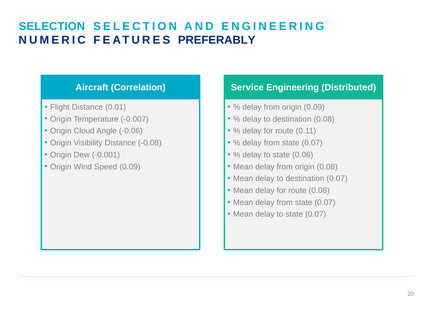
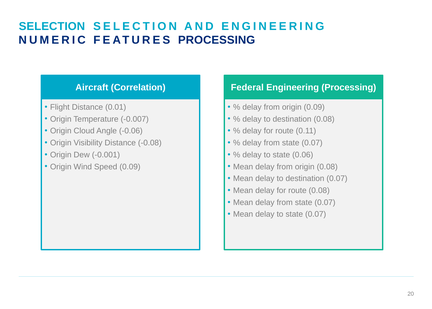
FEATURES PREFERABLY: PREFERABLY -> PROCESSING (217, 40)
Service: Service -> Federal (247, 87)
Distributed: Distributed -> Processing (349, 87)
